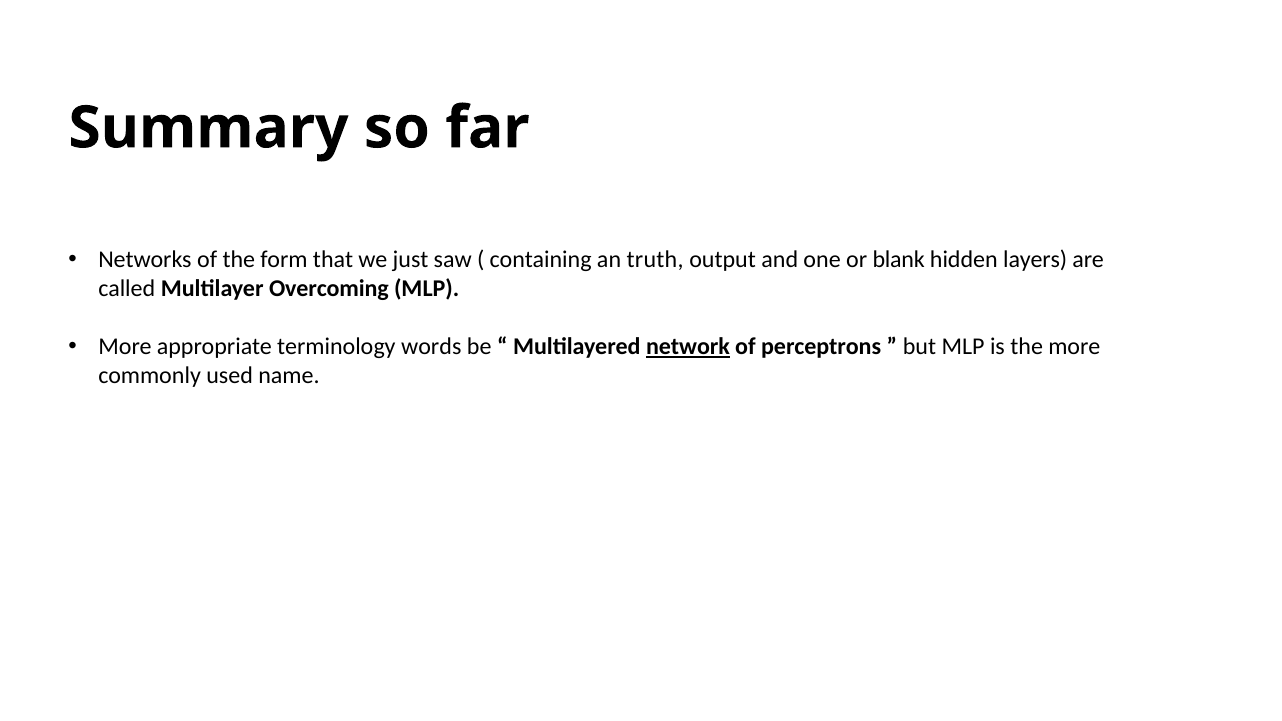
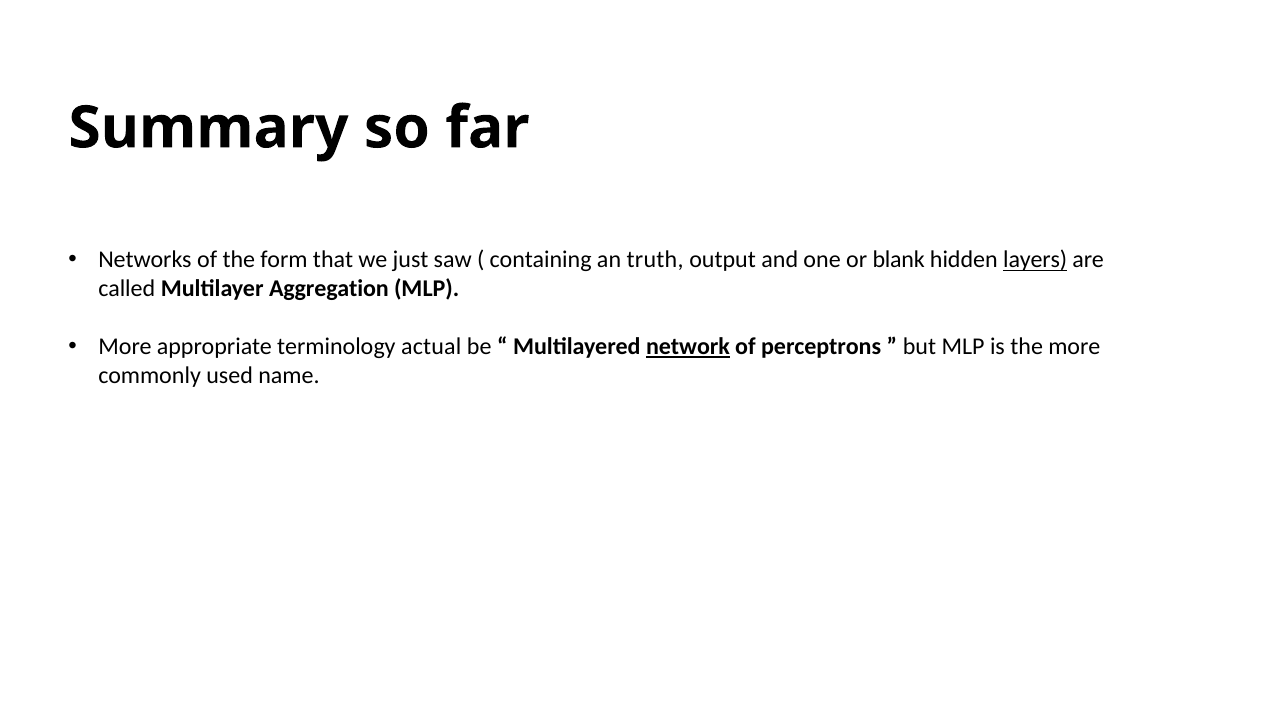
layers underline: none -> present (1035, 260)
Overcoming: Overcoming -> Aggregation (329, 289)
words: words -> actual (431, 347)
